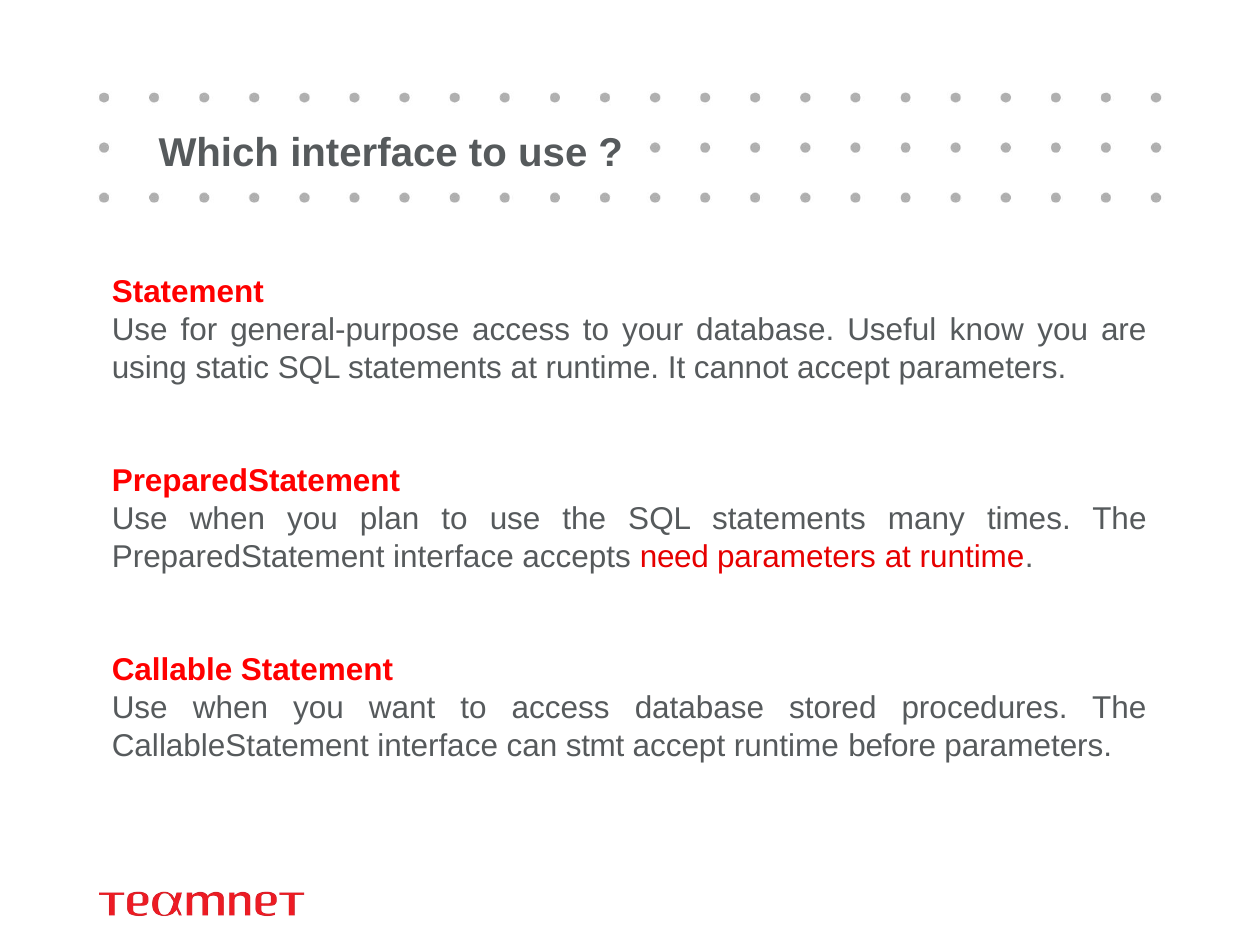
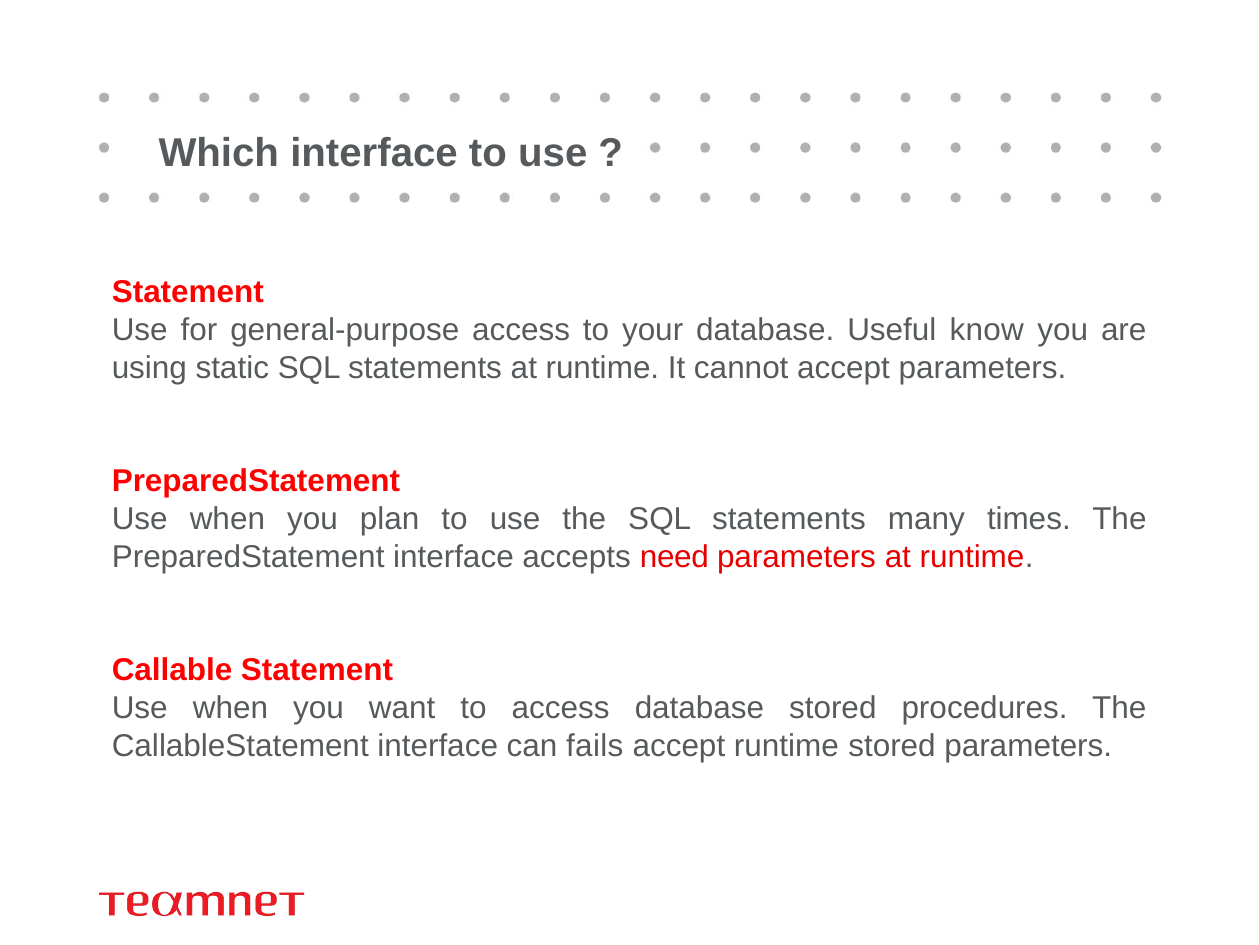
stmt: stmt -> fails (595, 745)
runtime before: before -> stored (892, 745)
